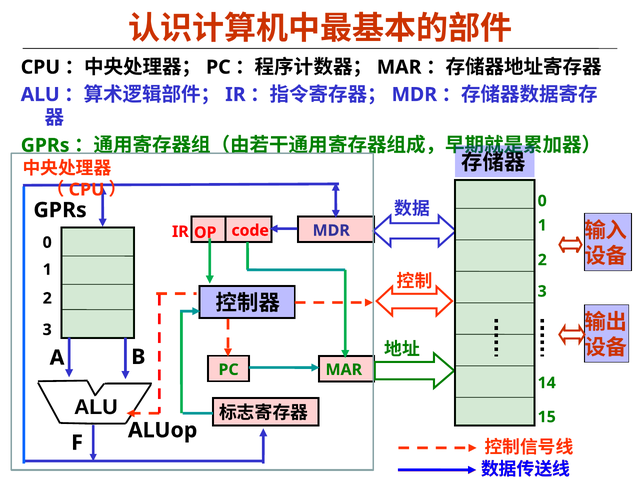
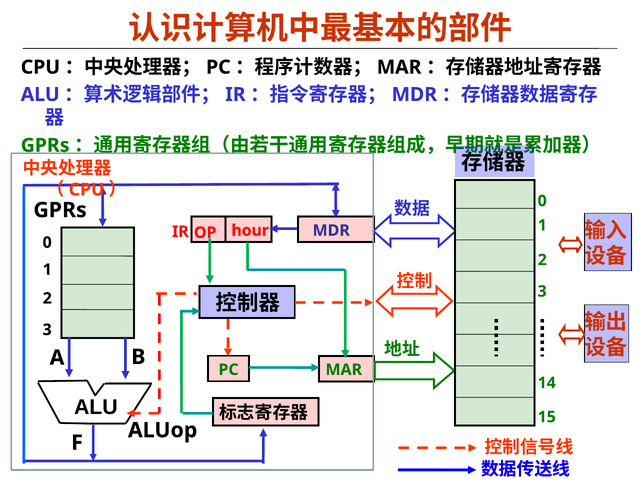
code: code -> hour (250, 230)
